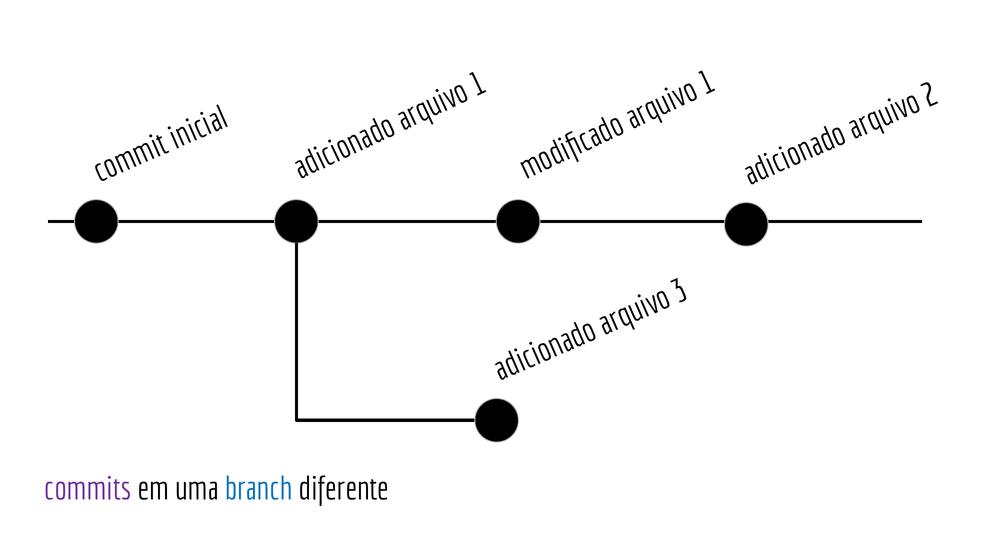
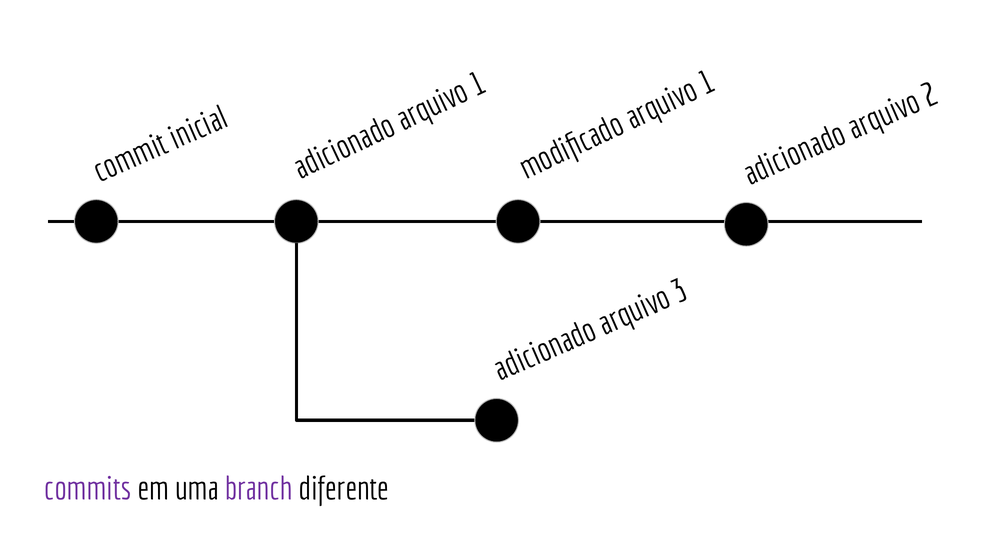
branch colour: blue -> purple (259, 489)
